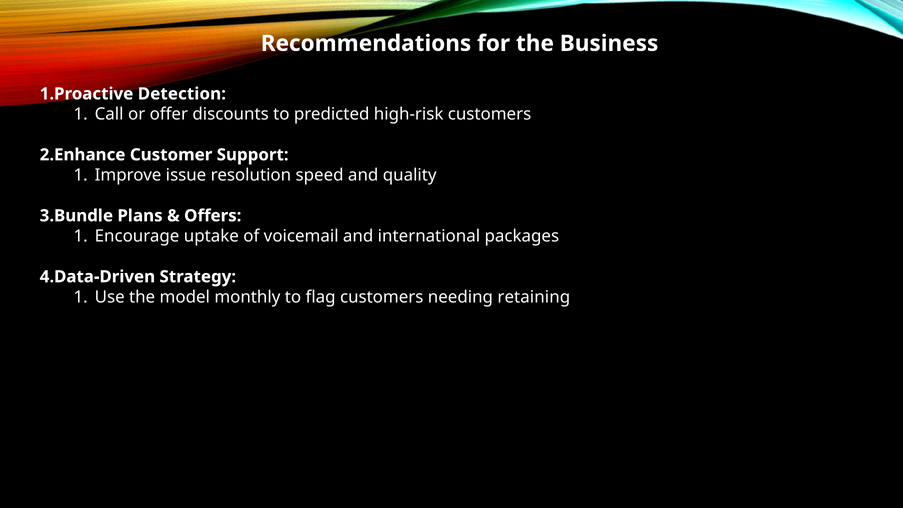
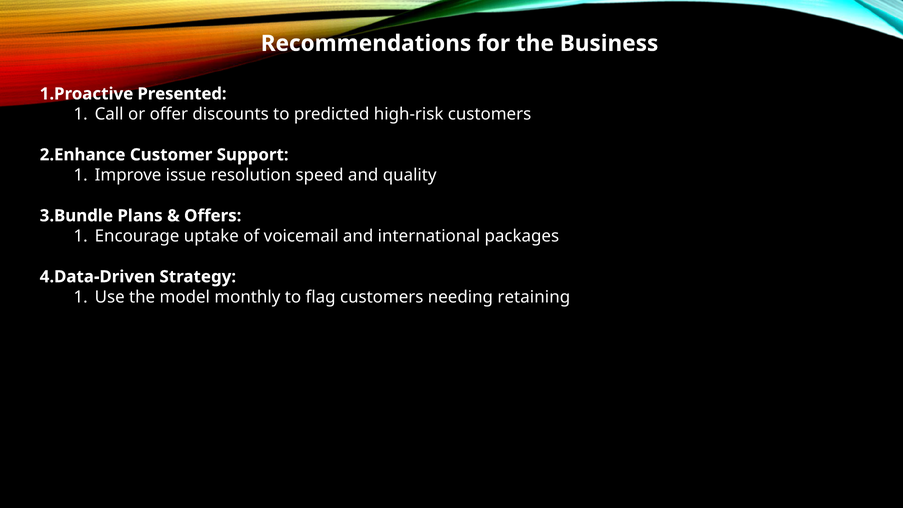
Detection: Detection -> Presented (182, 94)
